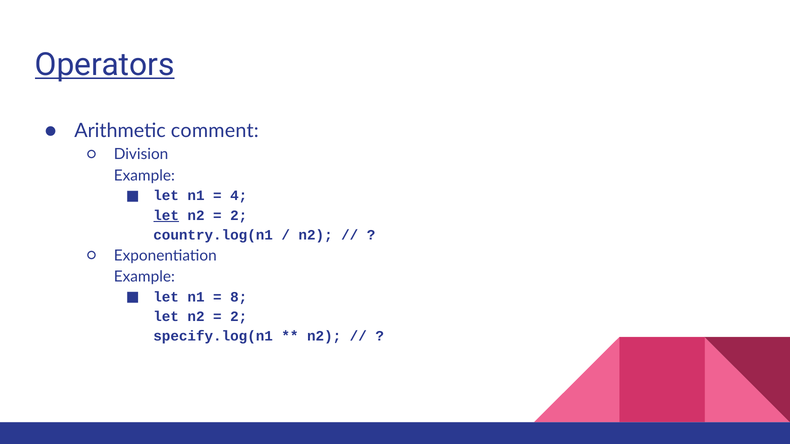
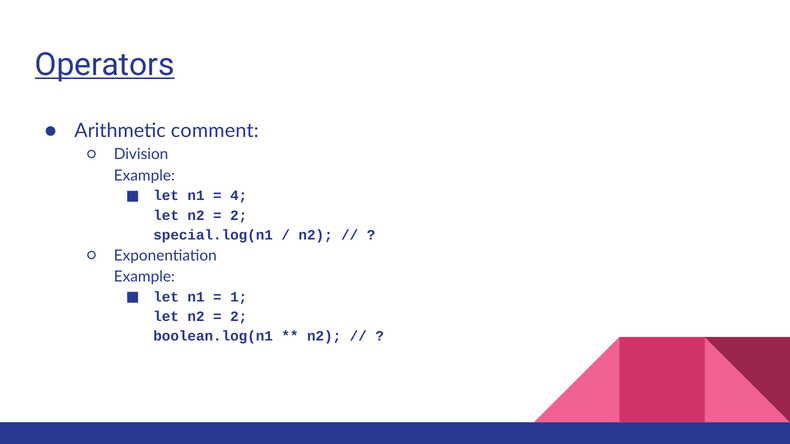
let underline: present -> none (166, 216)
country.log(n1: country.log(n1 -> special.log(n1 (213, 235)
8: 8 -> 1 (239, 297)
specify.log(n1: specify.log(n1 -> boolean.log(n1 (213, 336)
